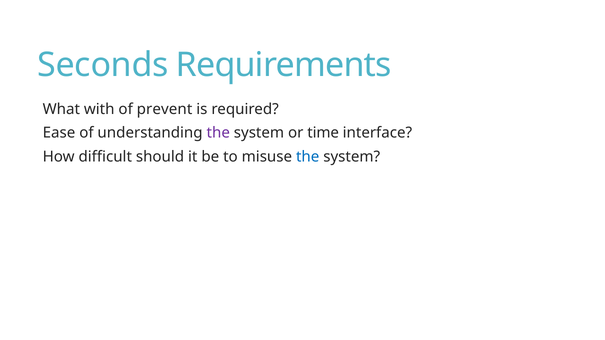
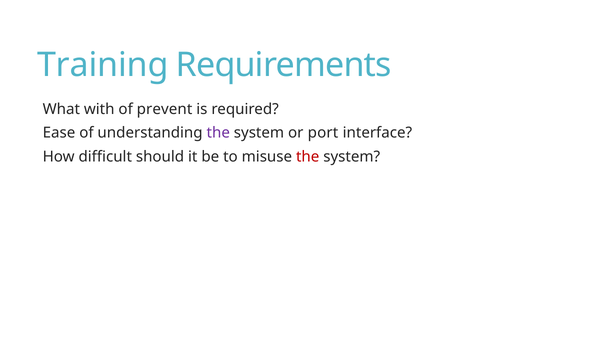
Seconds: Seconds -> Training (103, 65)
time: time -> port (323, 133)
the colour: blue -> red (308, 157)
